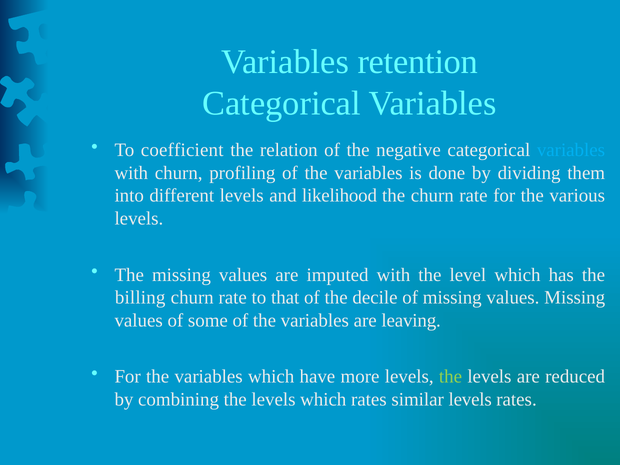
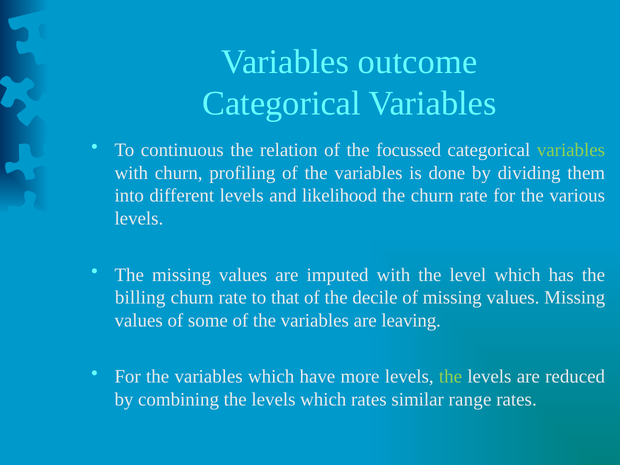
retention: retention -> outcome (418, 62)
coefficient: coefficient -> continuous (182, 150)
negative: negative -> focussed (409, 150)
variables colour: light blue -> light green (571, 150)
similar levels: levels -> range (470, 399)
